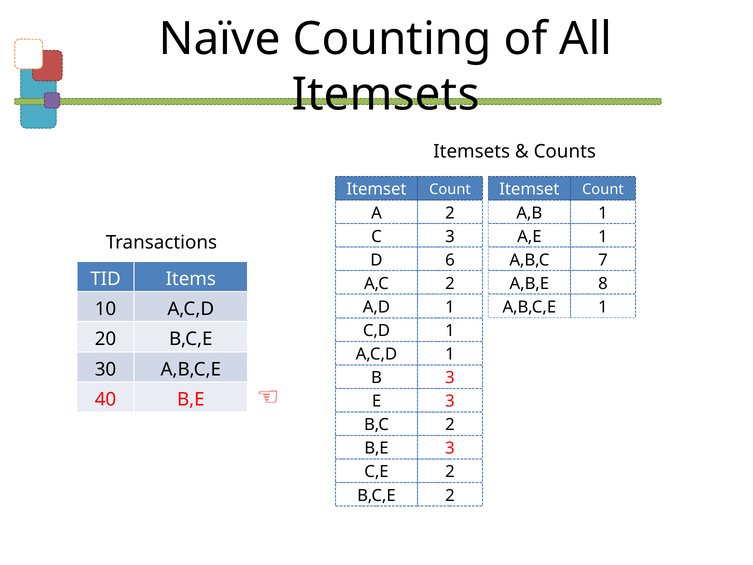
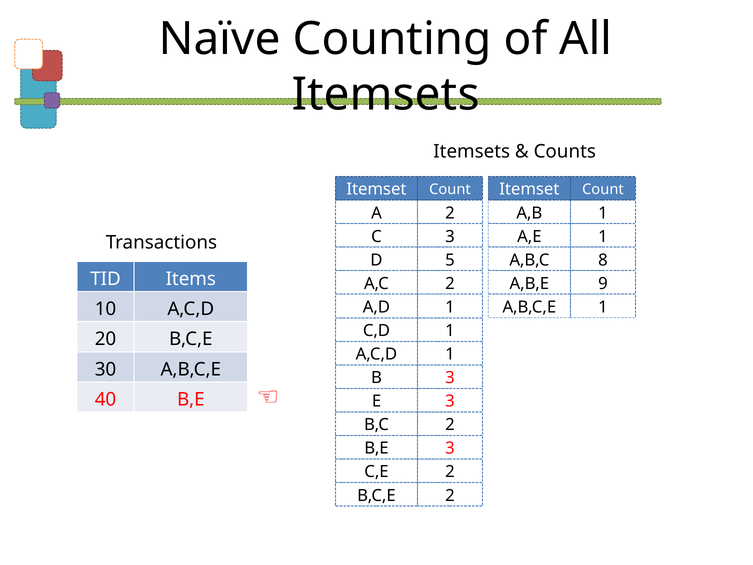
6: 6 -> 5 (450, 260)
7: 7 -> 8 (603, 260)
8: 8 -> 9 (603, 283)
